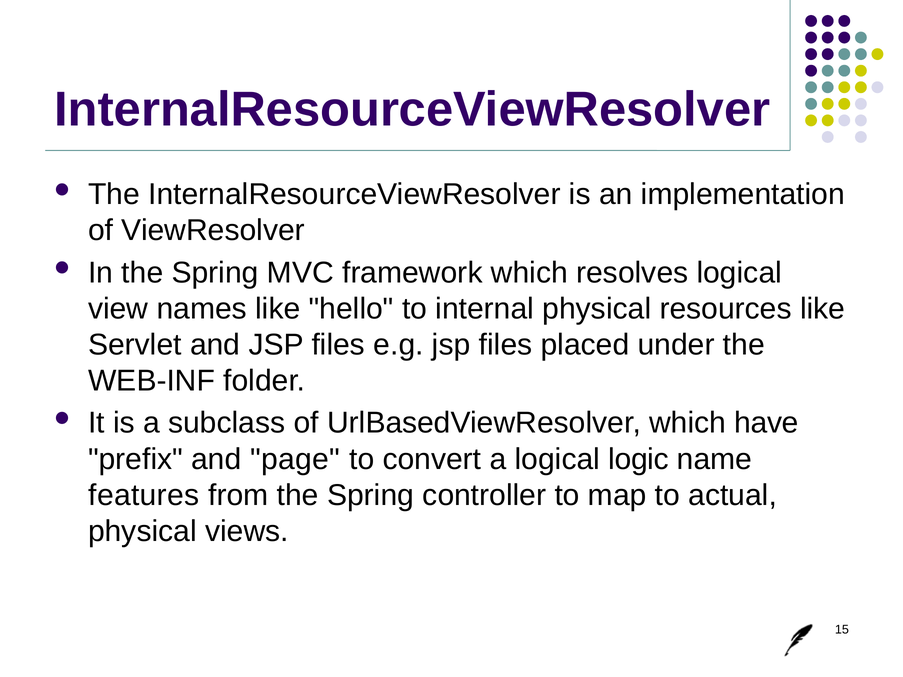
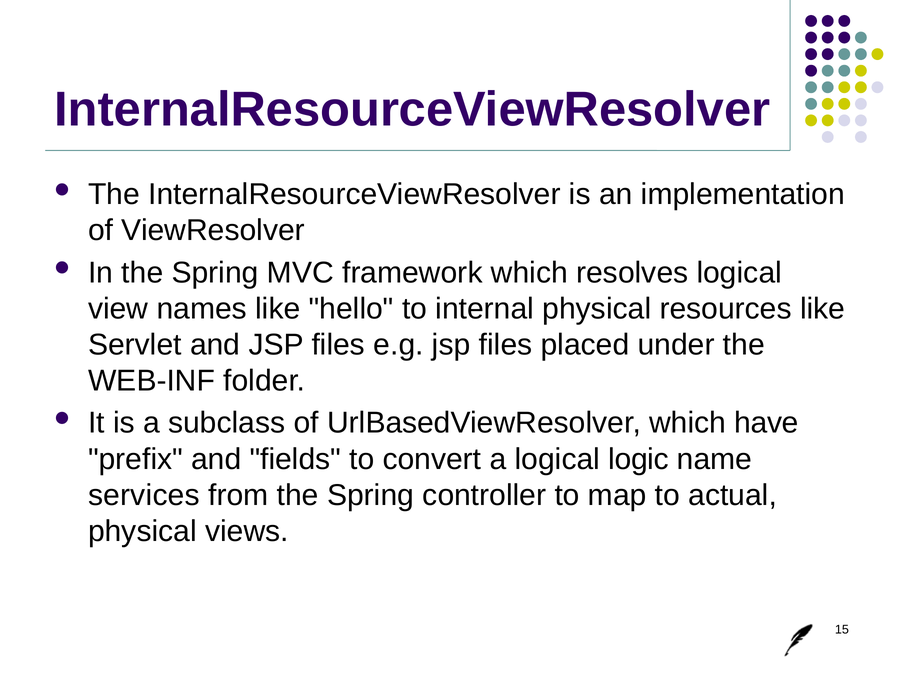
page: page -> fields (295, 459)
features: features -> services (144, 495)
